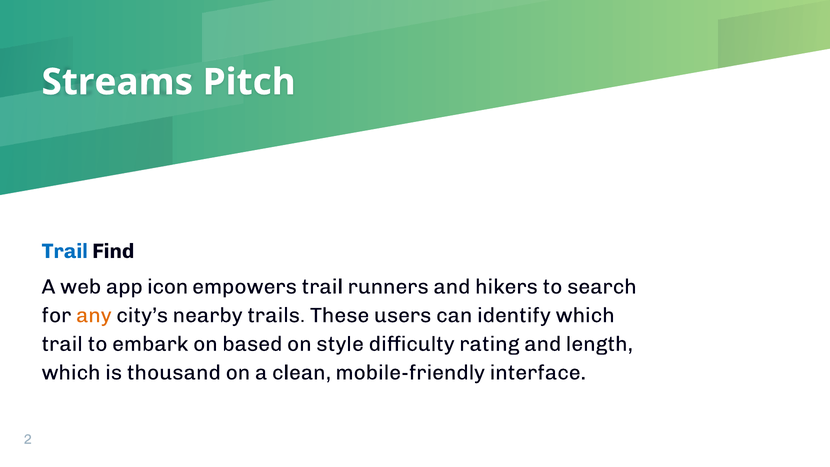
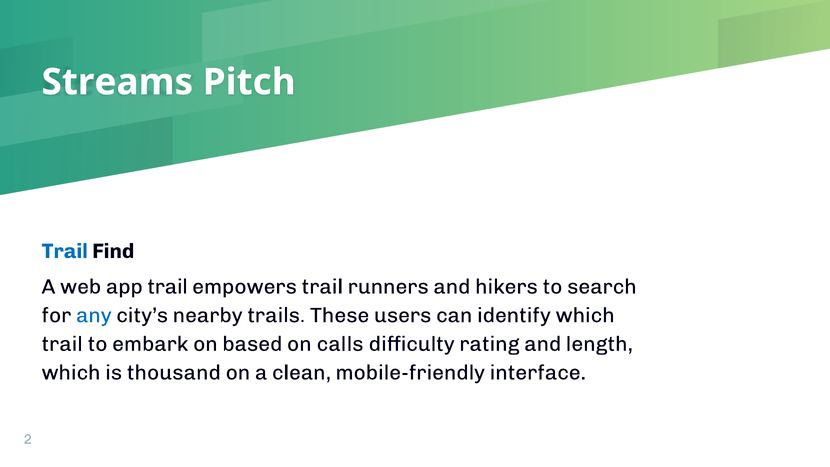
app icon: icon -> trail (168, 287)
any colour: orange -> blue (94, 315)
style: style -> calls (340, 344)
